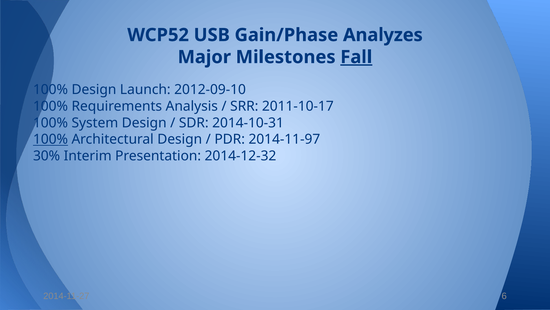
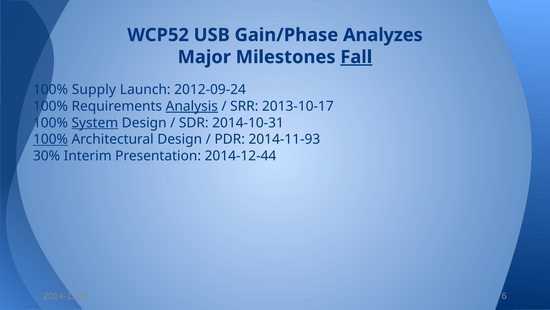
100% Design: Design -> Supply (94, 90)
2012‐09‐10: 2012‐09‐10 -> 2012‐09‐24 (210, 90)
Analysis underline: none -> present (192, 106)
2011‐10‐17: 2011‐10‐17 -> 2013‐10‐17 (298, 106)
System underline: none -> present (95, 123)
2014‐11‐97: 2014‐11‐97 -> 2014‐11‐93 (284, 139)
2014‐12‐32: 2014‐12‐32 -> 2014‐12‐44 (240, 156)
